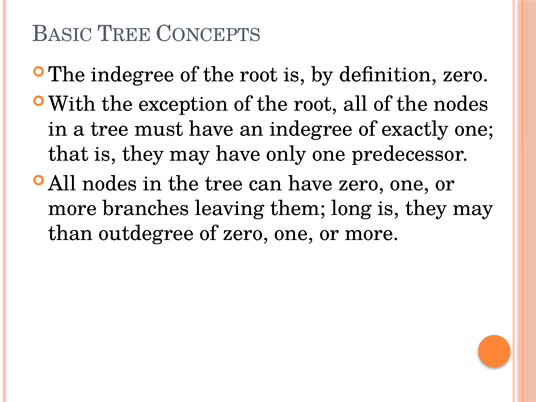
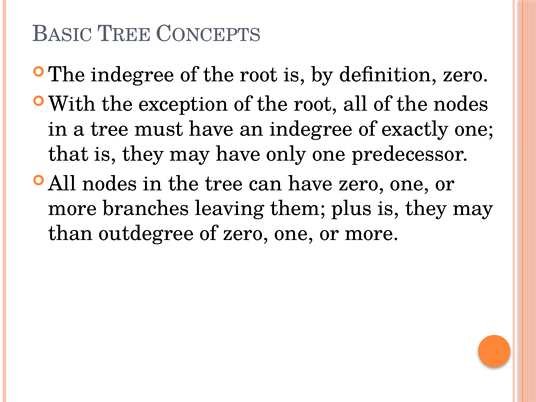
long: long -> plus (352, 208)
